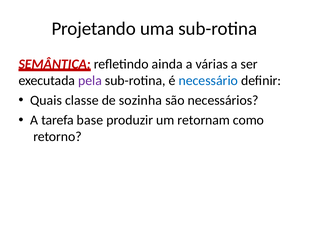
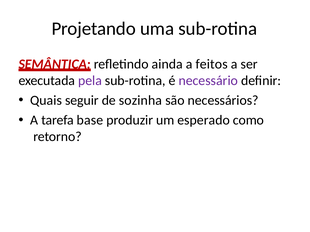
várias: várias -> feitos (212, 64)
necessário colour: blue -> purple (208, 81)
classe: classe -> seguir (82, 101)
retornam: retornam -> esperado (204, 120)
